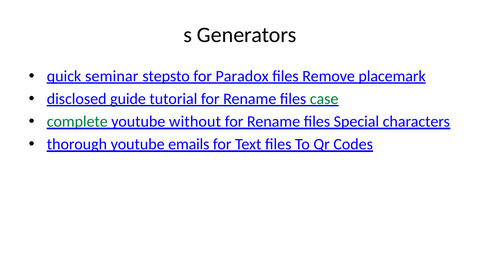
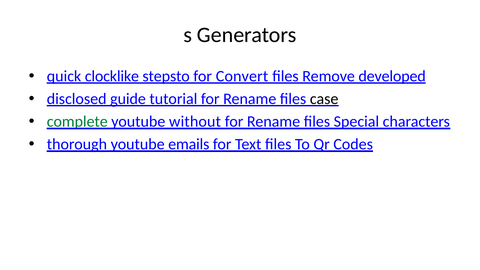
seminar: seminar -> clocklike (112, 76)
Paradox: Paradox -> Convert (242, 76)
placemark: placemark -> developed (392, 76)
case colour: green -> black (324, 99)
